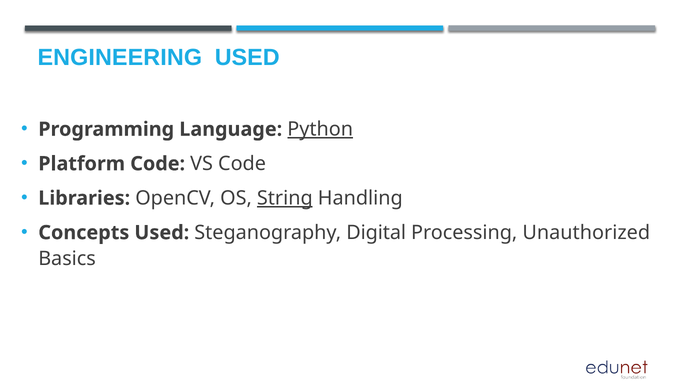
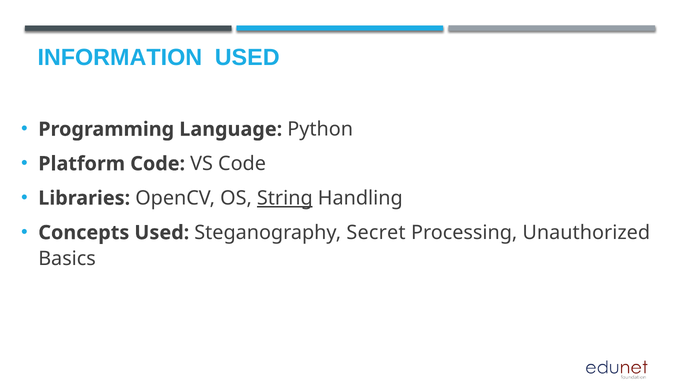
ENGINEERING: ENGINEERING -> INFORMATION (120, 57)
Python underline: present -> none (320, 129)
Digital: Digital -> Secret (376, 232)
